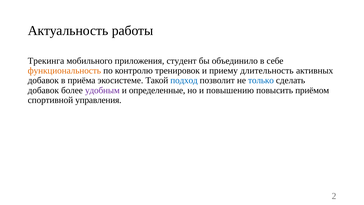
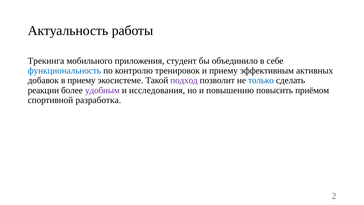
функциональность colour: orange -> blue (64, 71)
длительность: длительность -> эффективным (267, 71)
в приёма: приёма -> приему (81, 80)
подход colour: blue -> purple (184, 80)
добавок: добавок -> реакции (43, 90)
определенные: определенные -> исследования (157, 90)
управления: управления -> разработка (98, 100)
